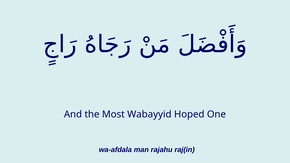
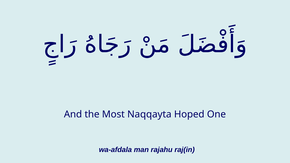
Wabayyid: Wabayyid -> Naqqayta (149, 114)
